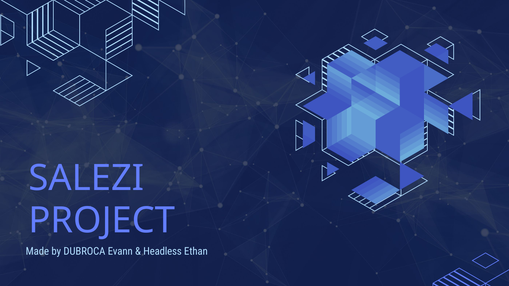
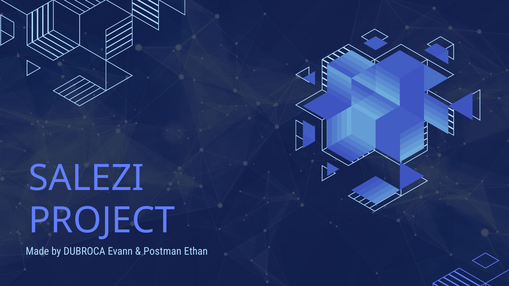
Headless: Headless -> Postman (162, 252)
